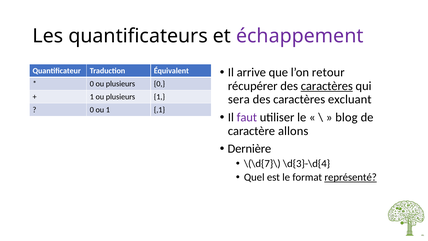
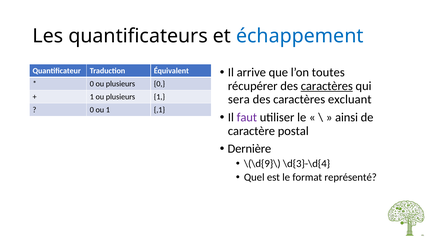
échappement colour: purple -> blue (300, 36)
retour: retour -> toutes (328, 72)
blog: blog -> ainsi (347, 117)
allons: allons -> postal (293, 131)
\(\d{7}\: \(\d{7}\ -> \(\d{9}\ (262, 163)
représenté underline: present -> none (351, 177)
